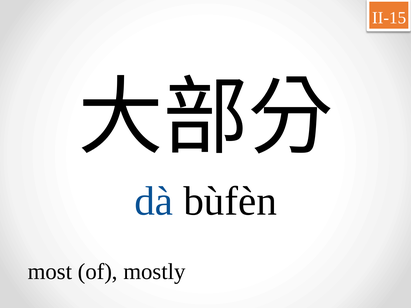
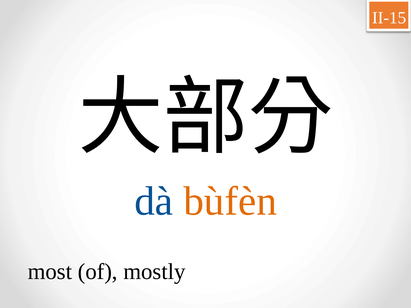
bùfèn colour: black -> orange (230, 201)
